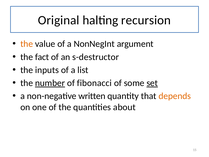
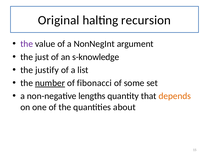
the colour: orange -> purple (27, 44)
fact: fact -> just (42, 57)
s-destructor: s-destructor -> s-knowledge (96, 57)
inputs: inputs -> justify (47, 70)
set underline: present -> none (152, 83)
written: written -> lengths (92, 96)
